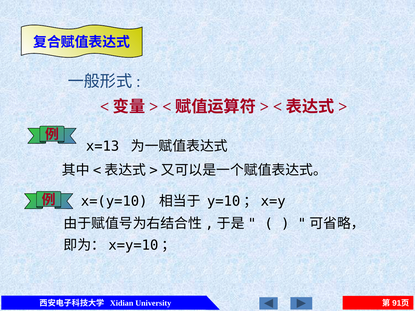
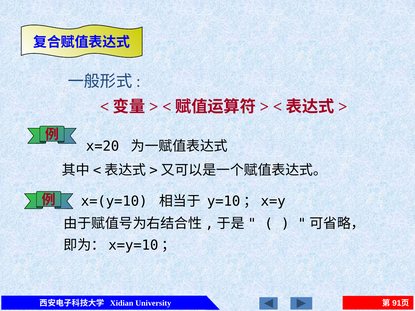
x=13: x=13 -> x=20 (103, 146)
